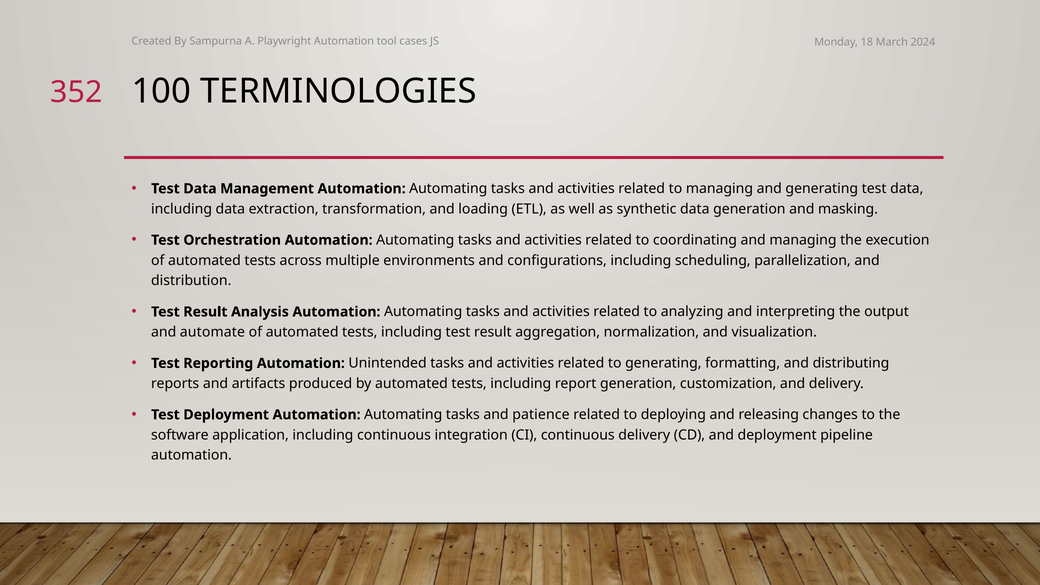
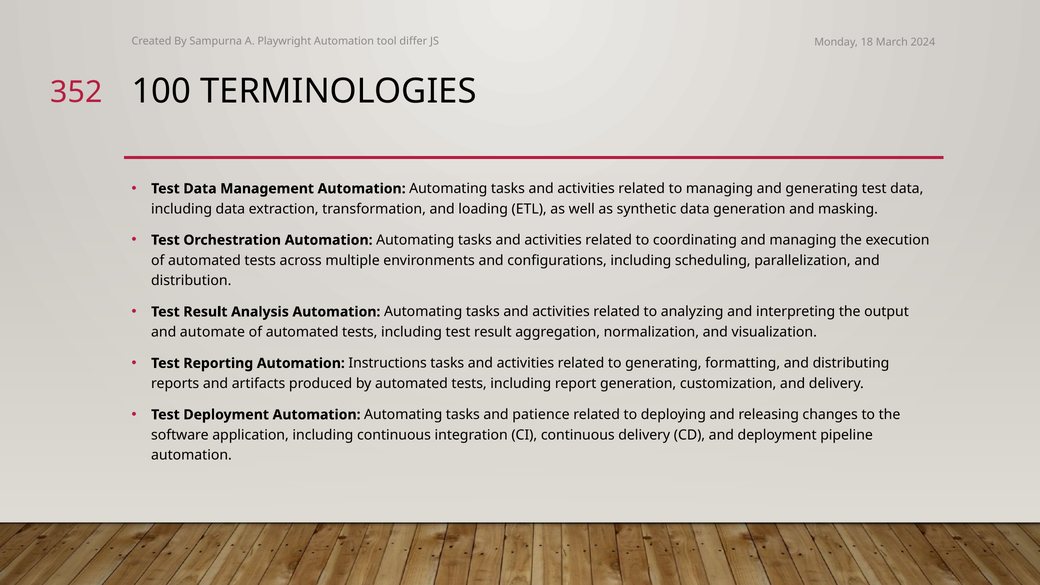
cases: cases -> differ (413, 41)
Unintended: Unintended -> Instructions (388, 363)
